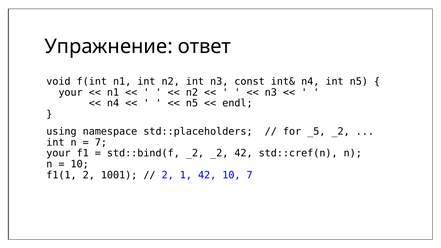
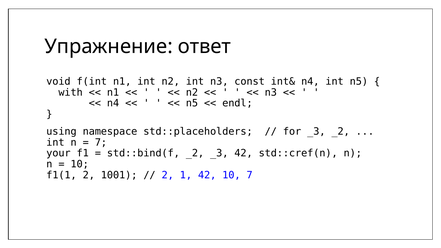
your: your -> with (71, 92)
for _5: _5 -> _3 (316, 132)
_2 _2: _2 -> _3 (219, 153)
